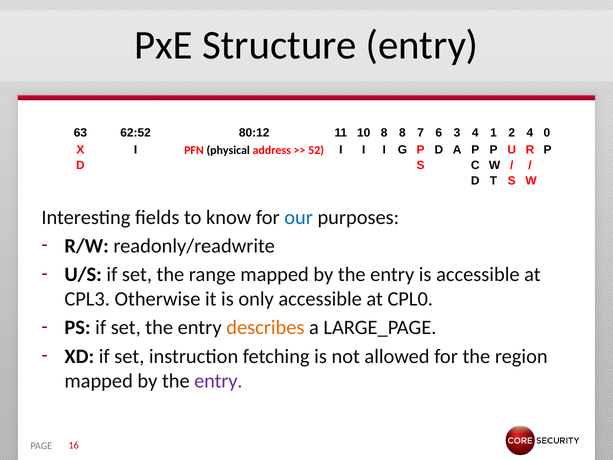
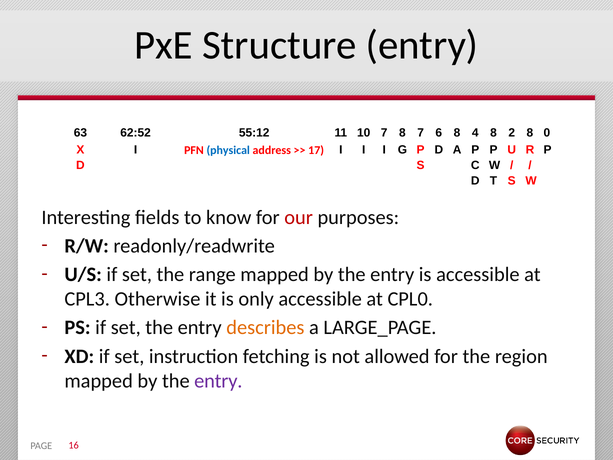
80:12: 80:12 -> 55:12 (254, 133)
10 8: 8 -> 7 (384, 133)
6 3: 3 -> 8 (457, 133)
4 1: 1 -> 8 (493, 133)
2 4: 4 -> 8 (530, 133)
physical colour: black -> blue (228, 150)
52: 52 -> 17 (316, 150)
our colour: blue -> red (299, 217)
